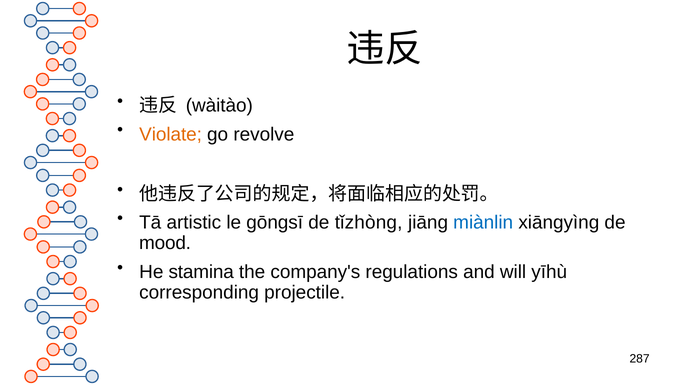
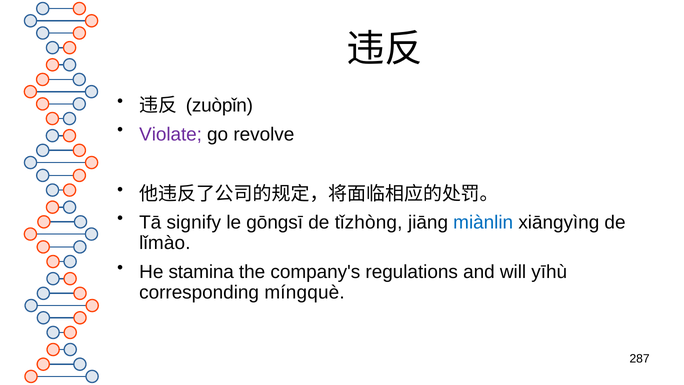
wàitào: wàitào -> zuòpǐn (219, 106)
Violate colour: orange -> purple (171, 134)
artistic: artistic -> signify (194, 223)
mood: mood -> lǐmào (165, 243)
projectile: projectile -> míngquè (305, 292)
